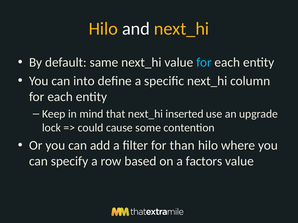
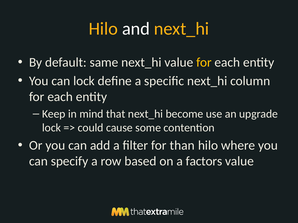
for colour: light blue -> yellow (204, 63)
can into: into -> lock (84, 81)
inserted: inserted -> become (184, 114)
